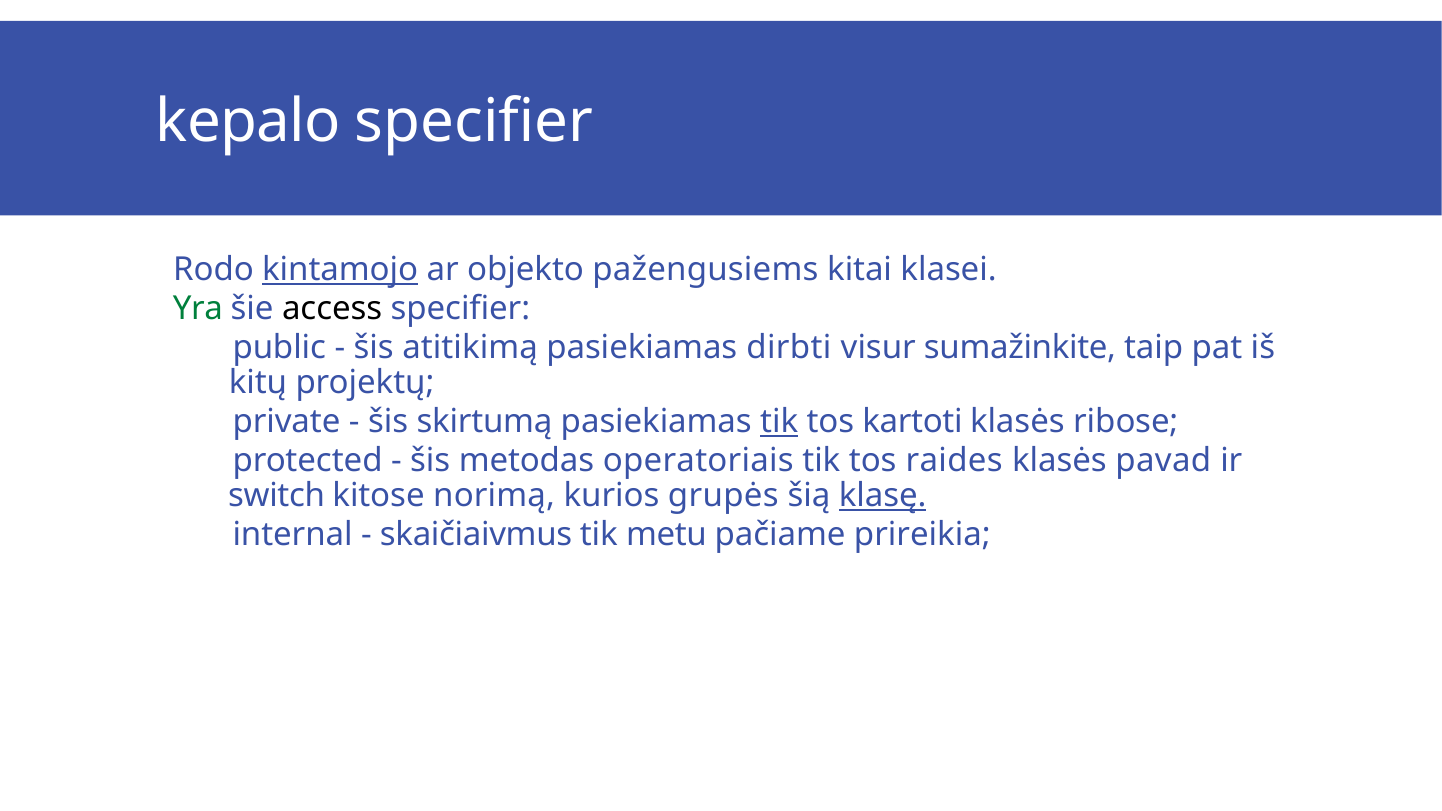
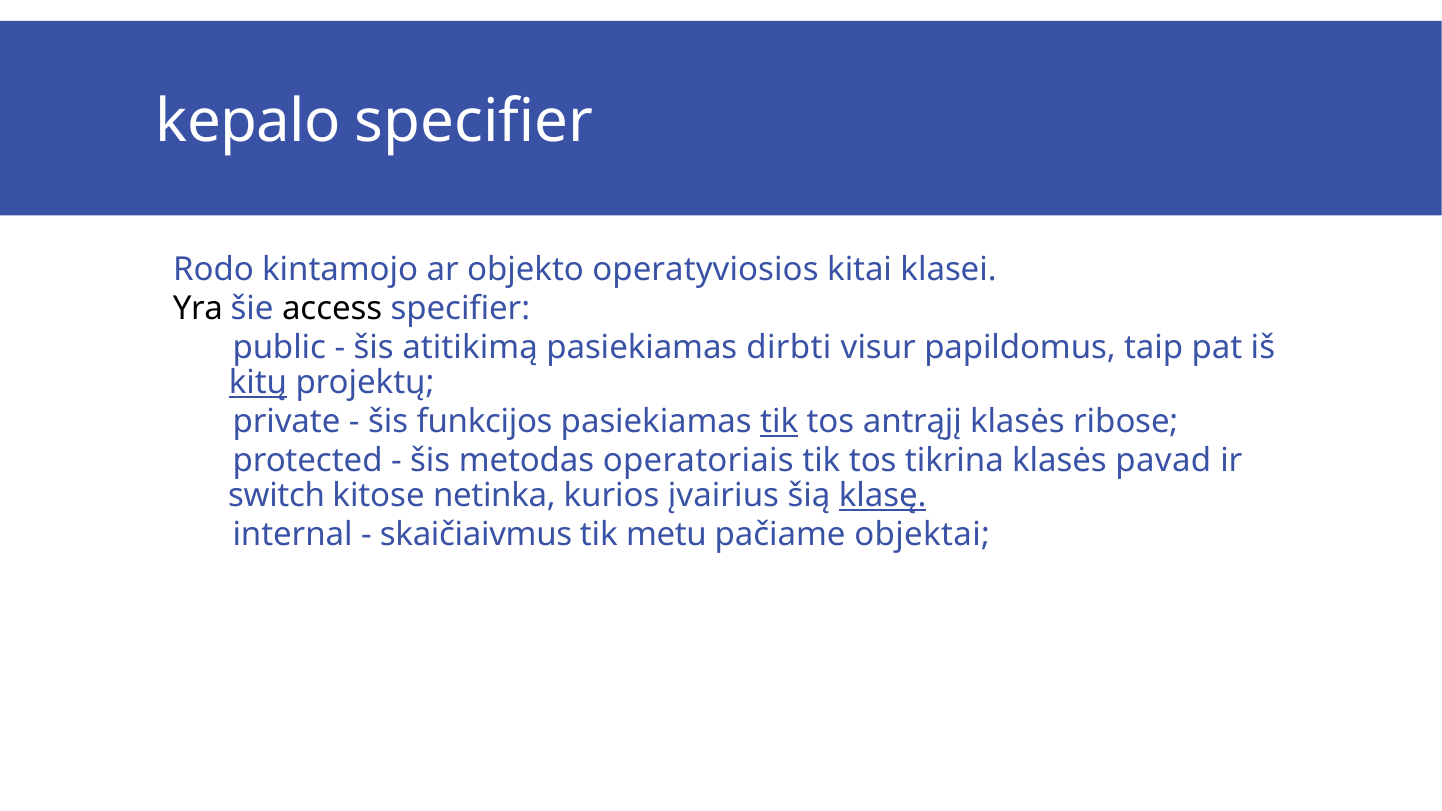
kintamojo underline: present -> none (340, 270)
pažengusiems: pažengusiems -> operatyviosios (705, 270)
Yra colour: green -> black (198, 309)
sumažinkite: sumažinkite -> papildomus (1020, 347)
kitų underline: none -> present (258, 383)
skirtumą: skirtumą -> funkcijos (485, 422)
kartoti: kartoti -> antrąjį (912, 422)
raides: raides -> tikrina (954, 460)
norimą: norimą -> netinka (494, 496)
grupės: grupės -> įvairius (723, 496)
prireikia: prireikia -> objektai (922, 535)
